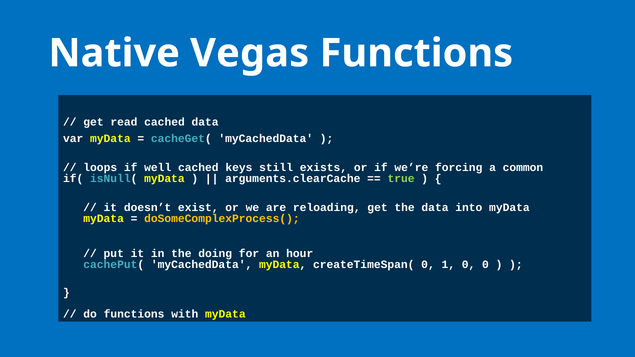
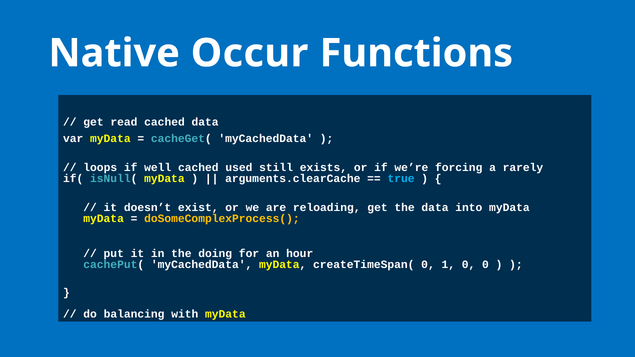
Vegas: Vegas -> Occur (250, 53)
keys: keys -> used (239, 168)
common: common -> rarely (523, 168)
true colour: light green -> light blue (401, 179)
do functions: functions -> balancing (134, 314)
